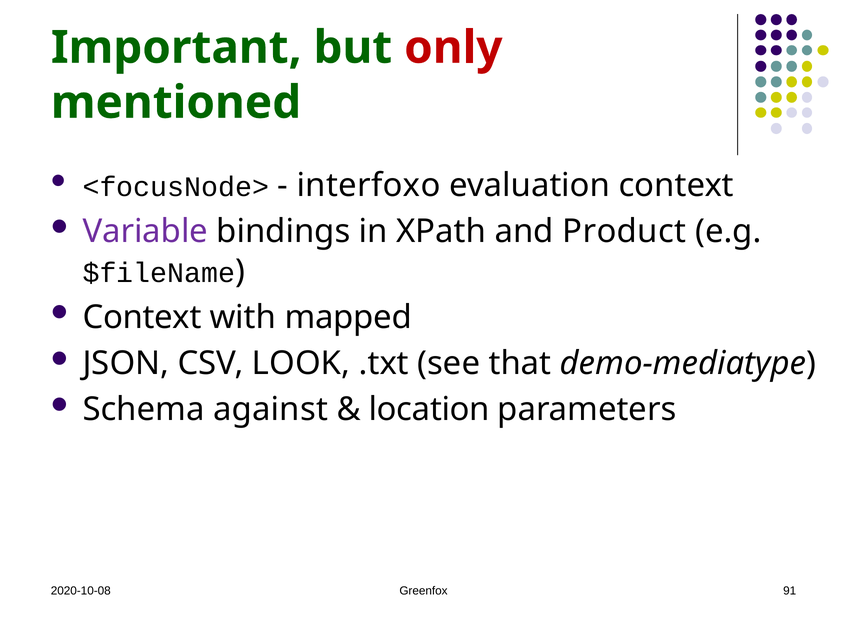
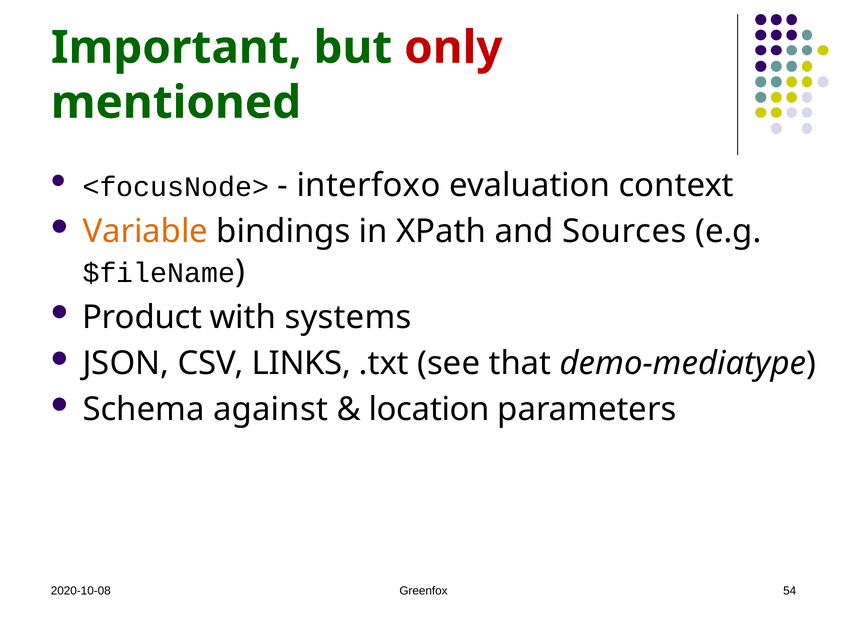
Variable colour: purple -> orange (145, 232)
Product: Product -> Sources (624, 232)
Context: Context -> Product (142, 317)
mapped: mapped -> systems (348, 317)
LOOK: LOOK -> LINKS (301, 364)
91: 91 -> 54 (790, 591)
